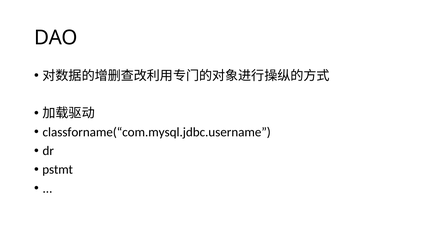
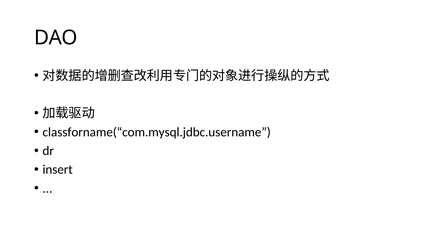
pstmt: pstmt -> insert (58, 170)
